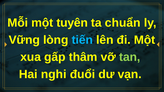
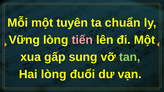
tiến colour: light blue -> pink (82, 40)
thâm: thâm -> sung (83, 57)
Hai nghi: nghi -> lòng (54, 74)
